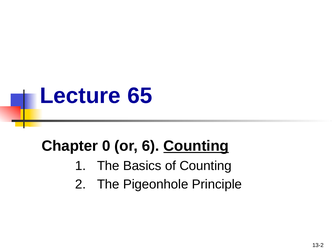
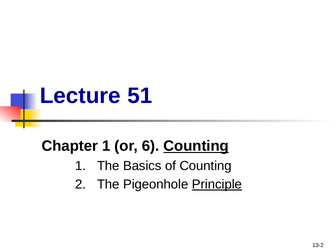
65: 65 -> 51 (140, 96)
Chapter 0: 0 -> 1 (106, 146)
Principle underline: none -> present (217, 184)
